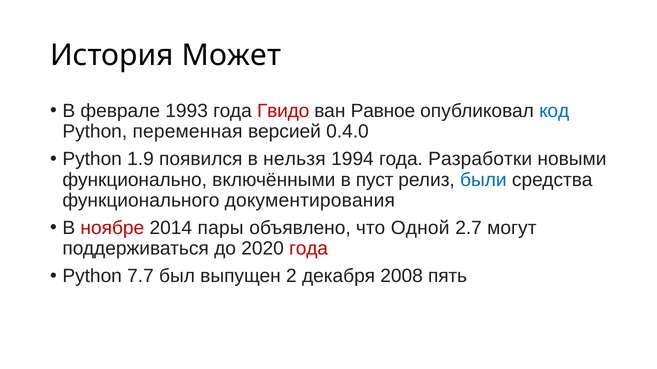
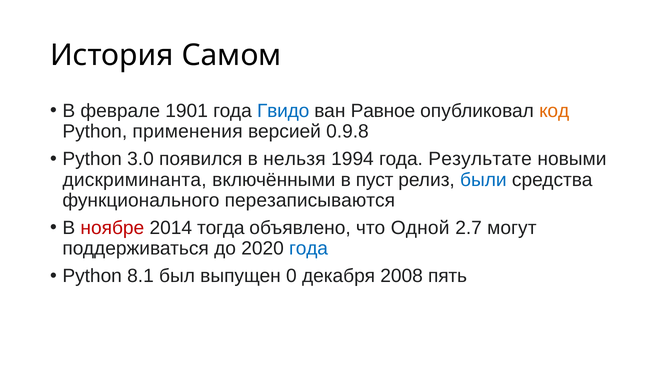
Может: Может -> Самом (232, 55)
1993: 1993 -> 1901 (187, 111)
Гвидо colour: red -> blue (283, 111)
код colour: blue -> orange (554, 111)
переменная: переменная -> применения (188, 132)
0.4.0: 0.4.0 -> 0.9.8 (347, 132)
1.9: 1.9 -> 3.0 (141, 159)
Разработки: Разработки -> Результате (480, 159)
функционально: функционально -> дискриминанта (135, 180)
документирования: документирования -> перезаписываются (310, 201)
пары: пары -> тогда (221, 228)
года colour: red -> blue (308, 249)
7.7: 7.7 -> 8.1 (141, 277)
2: 2 -> 0 (291, 277)
